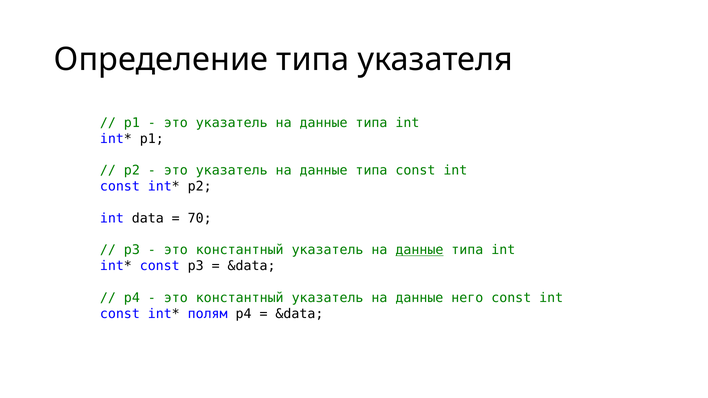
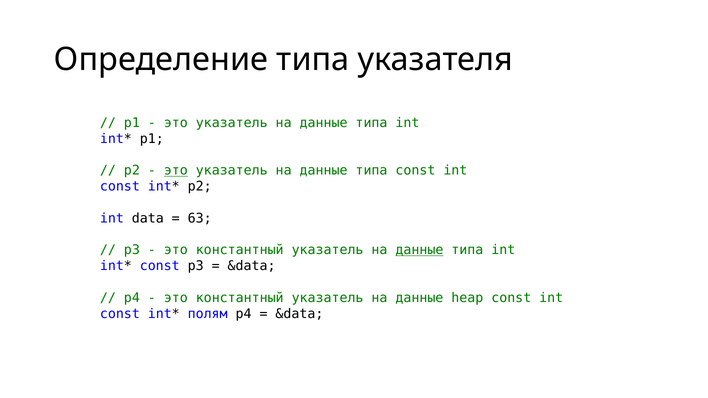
это underline: none -> present (176, 171)
70: 70 -> 63 (200, 218)
него: него -> heap (467, 298)
